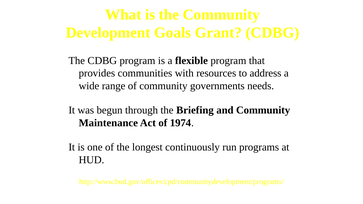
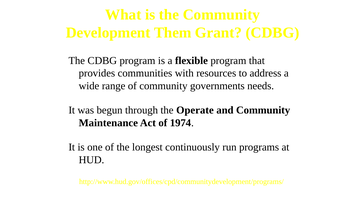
Goals: Goals -> Them (173, 33)
Briefing: Briefing -> Operate (195, 110)
